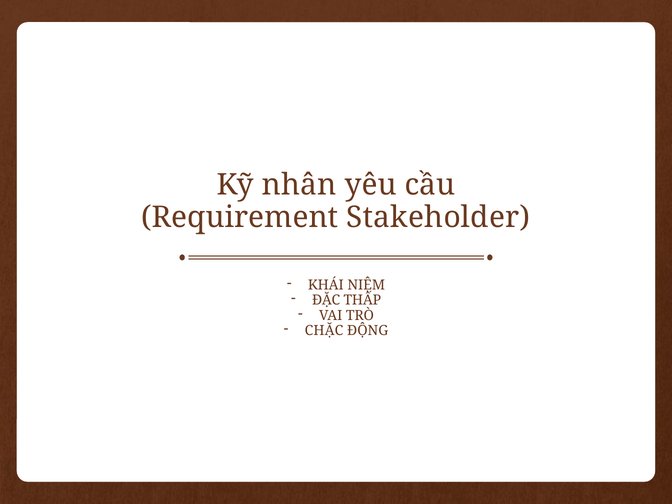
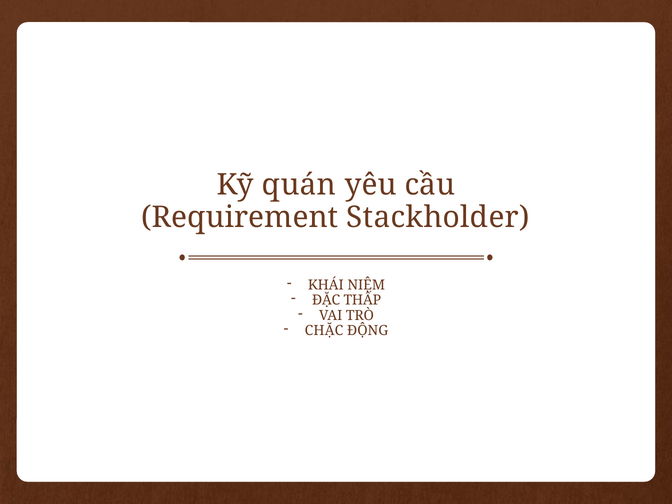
nhân: nhân -> quán (299, 185)
Stakeholder: Stakeholder -> Stackholder (438, 217)
